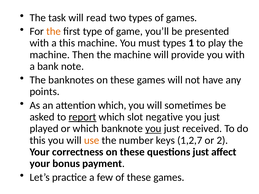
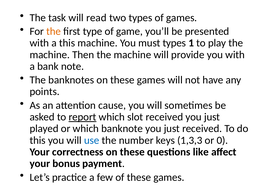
attention which: which -> cause (112, 105)
slot negative: negative -> received (164, 117)
you underline: present -> none (153, 129)
use colour: orange -> blue (92, 140)
1,2,7: 1,2,7 -> 1,3,3 (190, 140)
2: 2 -> 0 (222, 140)
questions just: just -> like (201, 152)
